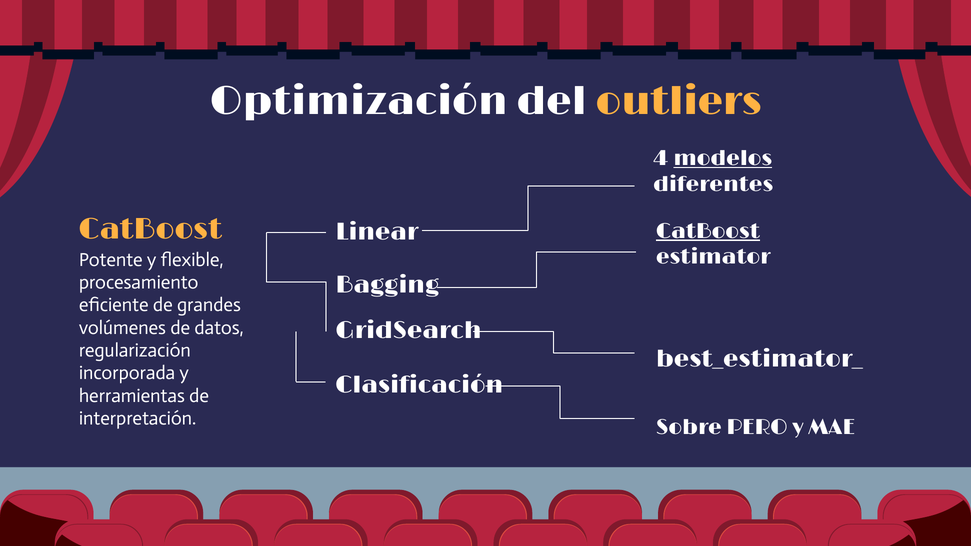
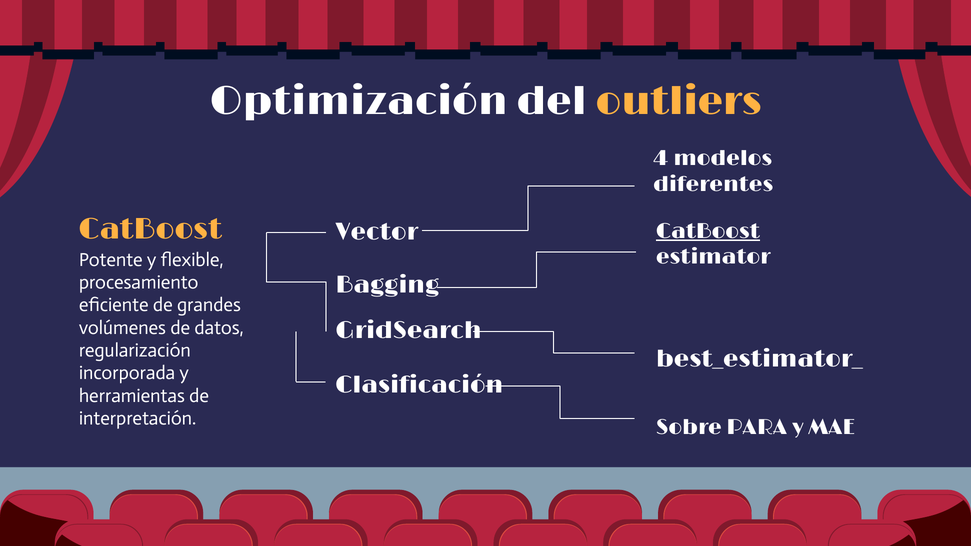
modelos underline: present -> none (723, 158)
Linear: Linear -> Vector (377, 232)
PERO: PERO -> PARA (757, 427)
